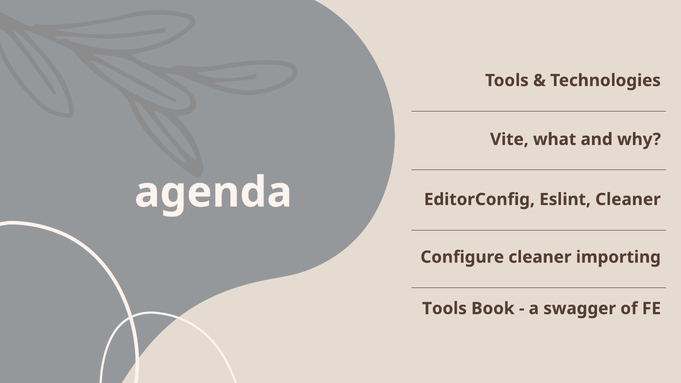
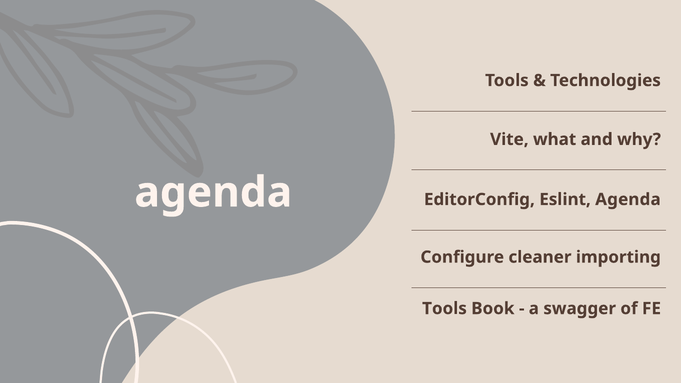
Eslint Cleaner: Cleaner -> Agenda (628, 199)
